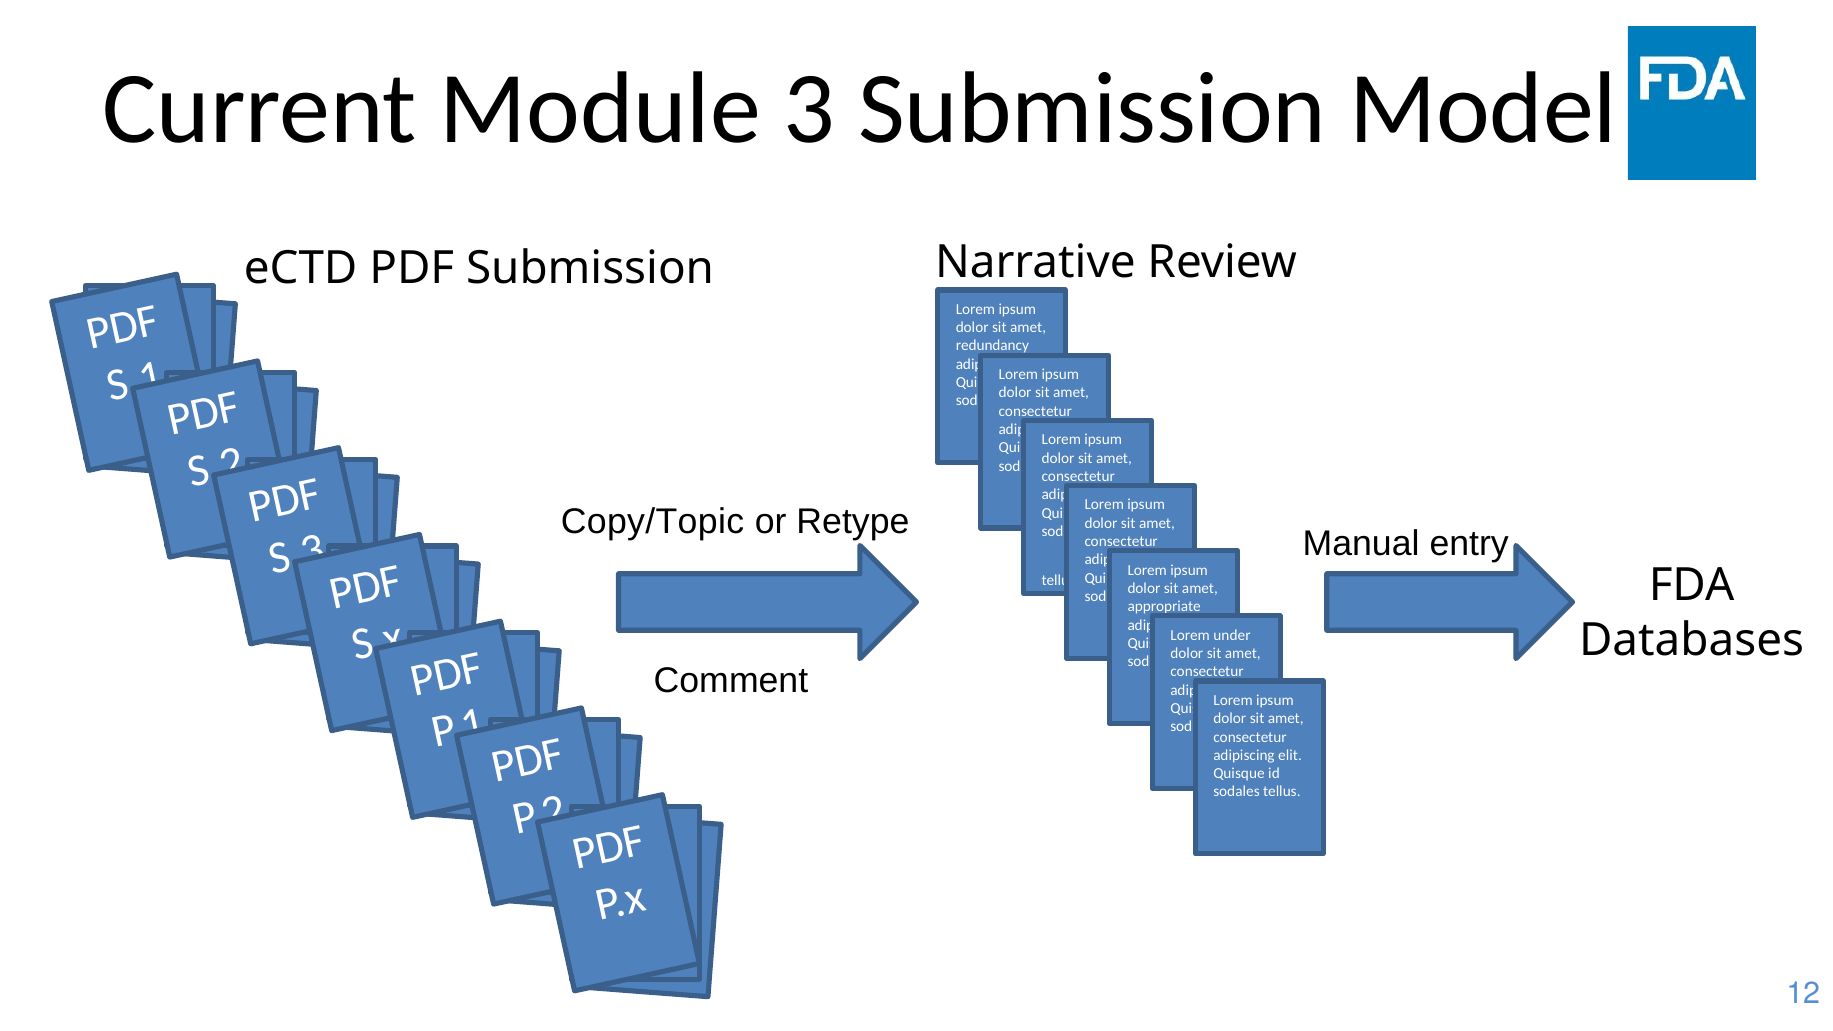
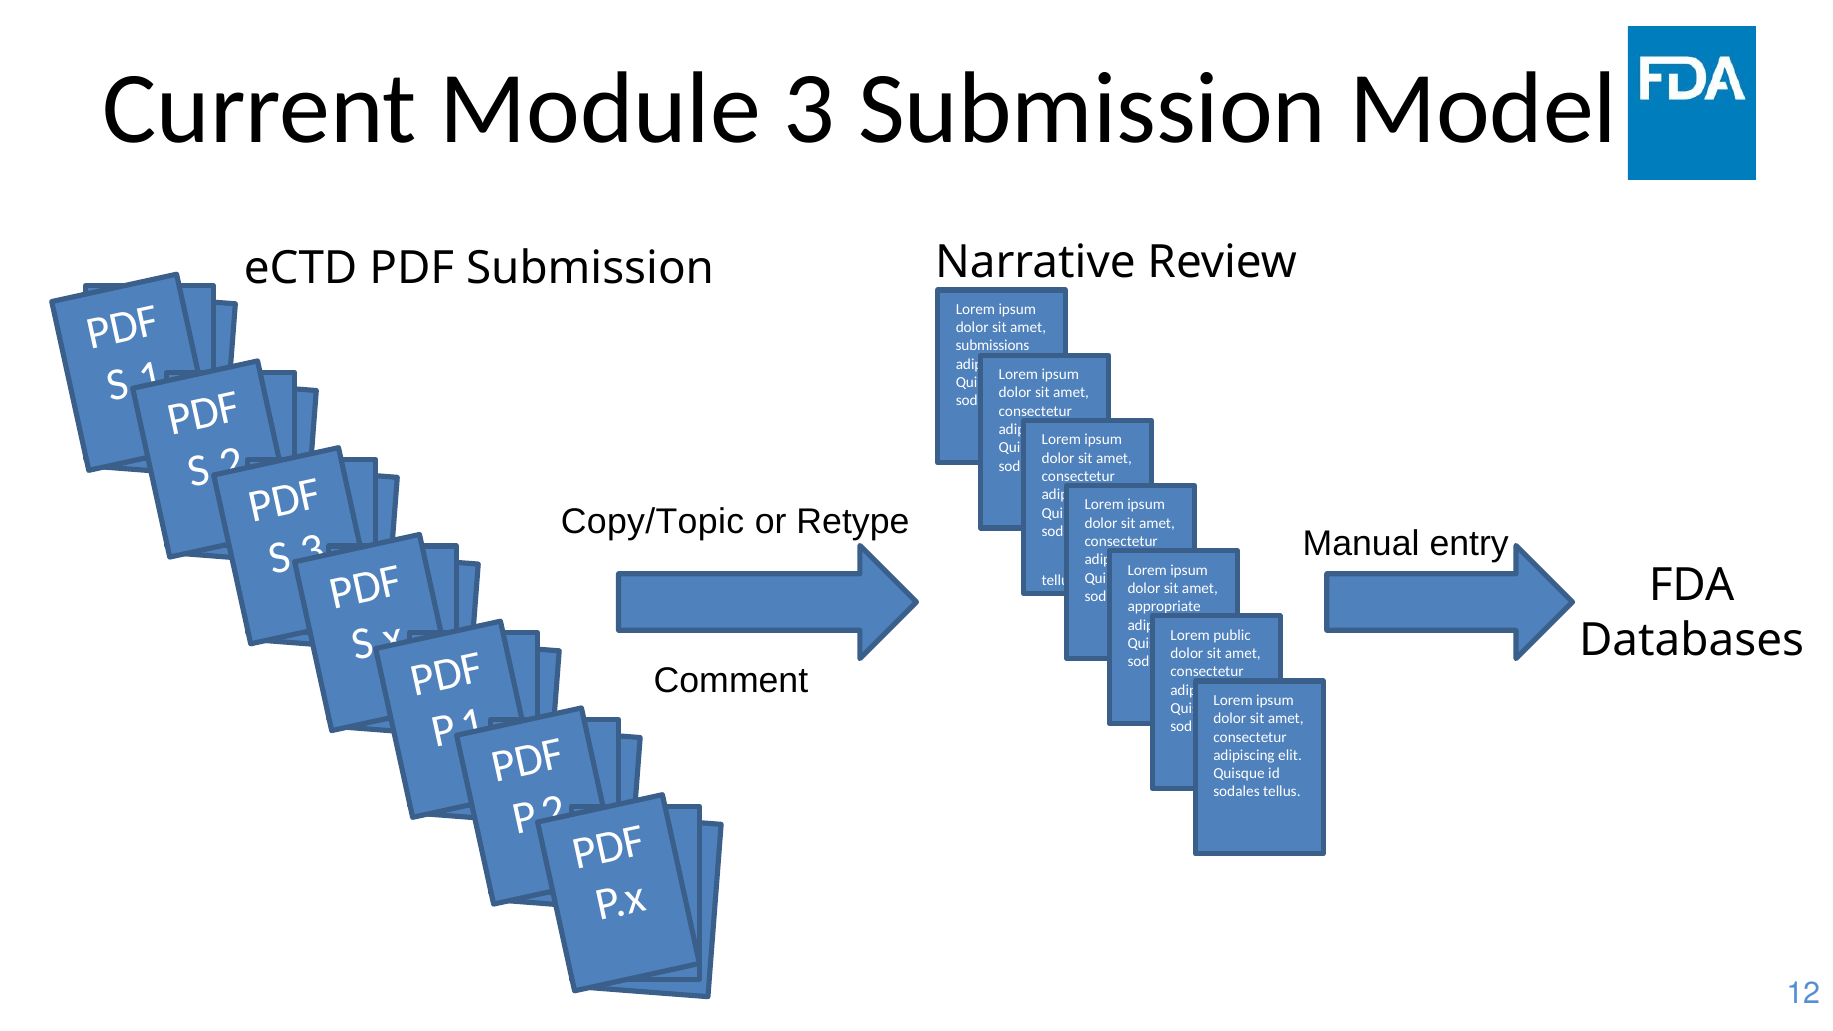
redundancy: redundancy -> submissions (992, 346)
under: under -> public (1232, 635)
